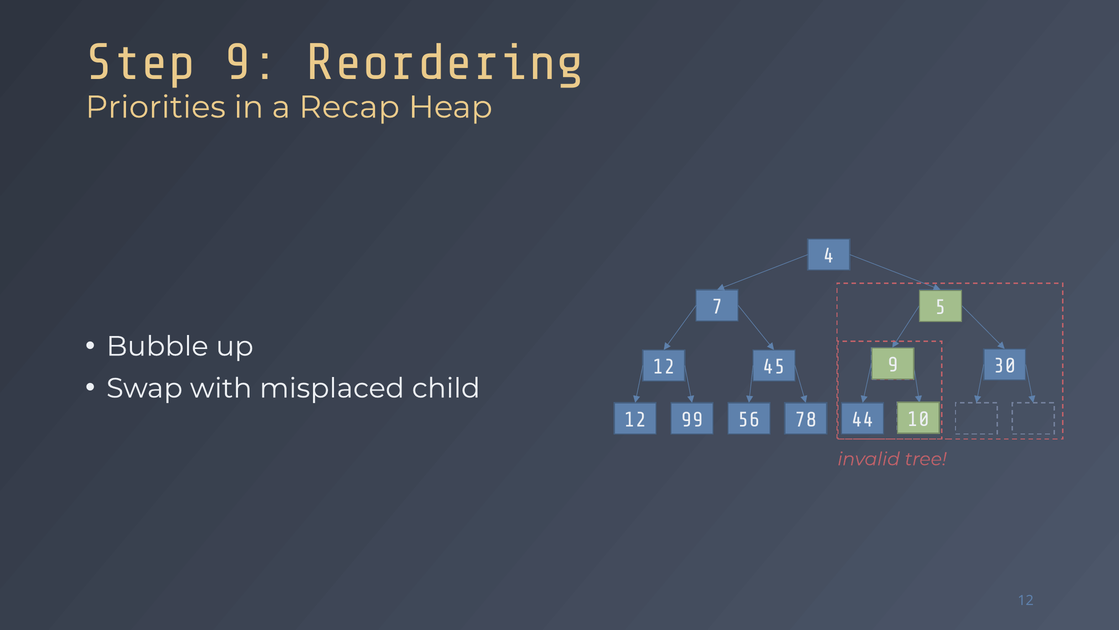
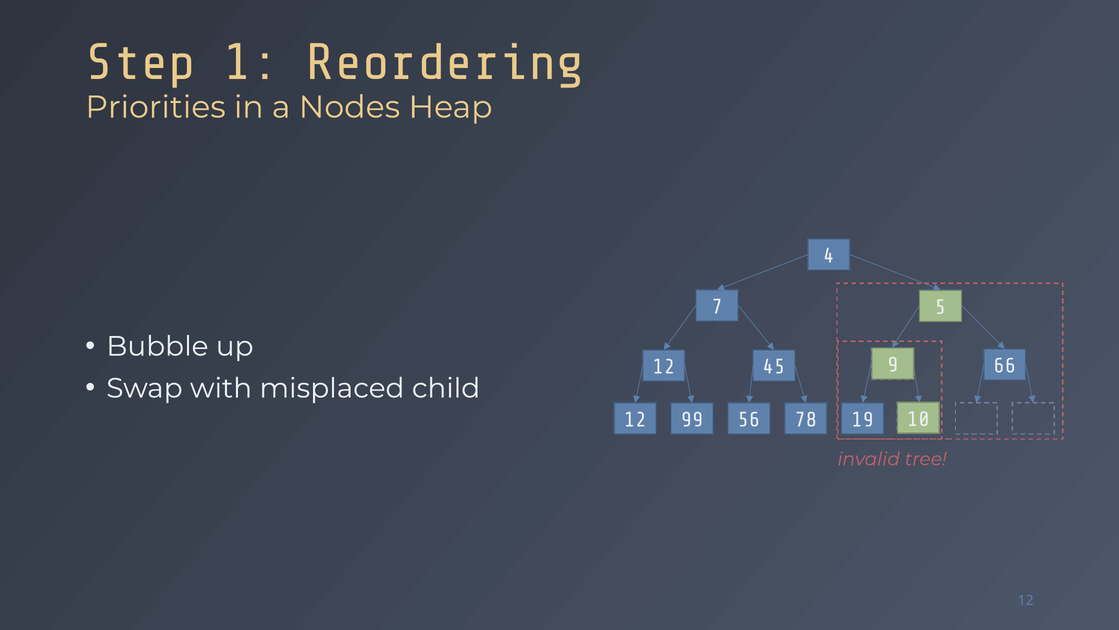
Step 9: 9 -> 1 (251, 62)
Recap: Recap -> Nodes (349, 107)
30: 30 -> 66 (1005, 366)
44: 44 -> 19 (863, 419)
